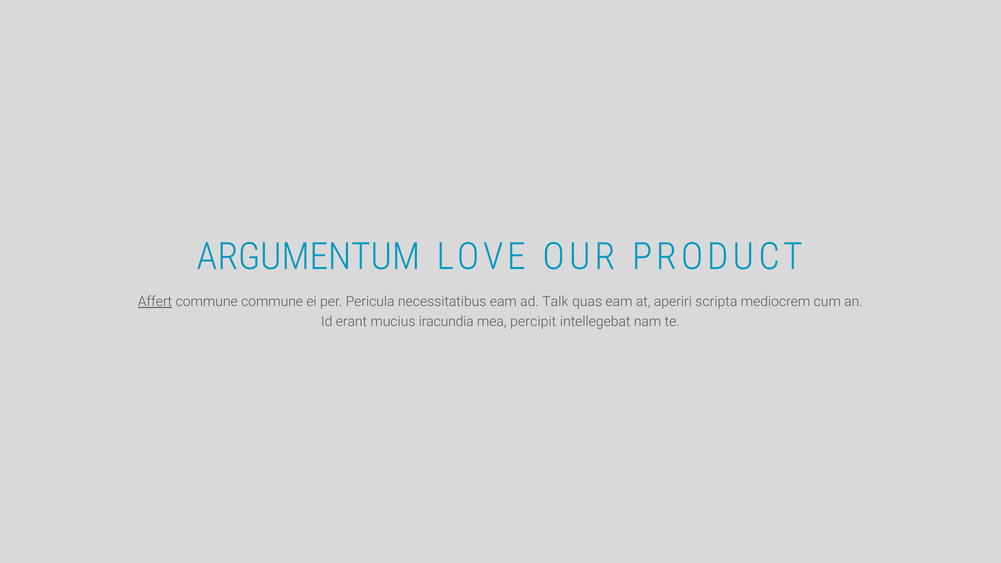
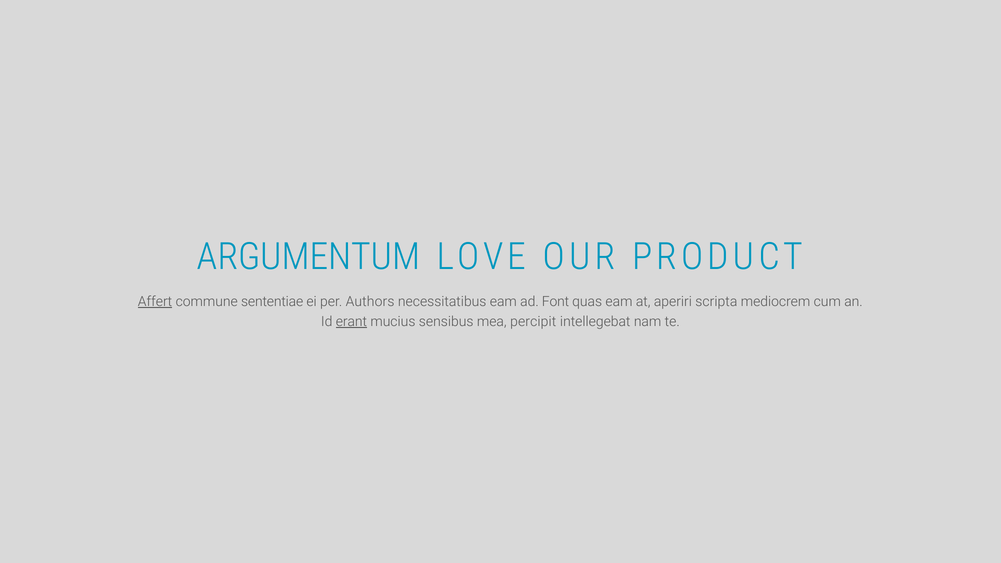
commune commune: commune -> sententiae (272, 302)
Pericula: Pericula -> Authors (370, 302)
Talk: Talk -> Font (555, 302)
erant underline: none -> present (351, 322)
iracundia: iracundia -> sensibus (446, 322)
